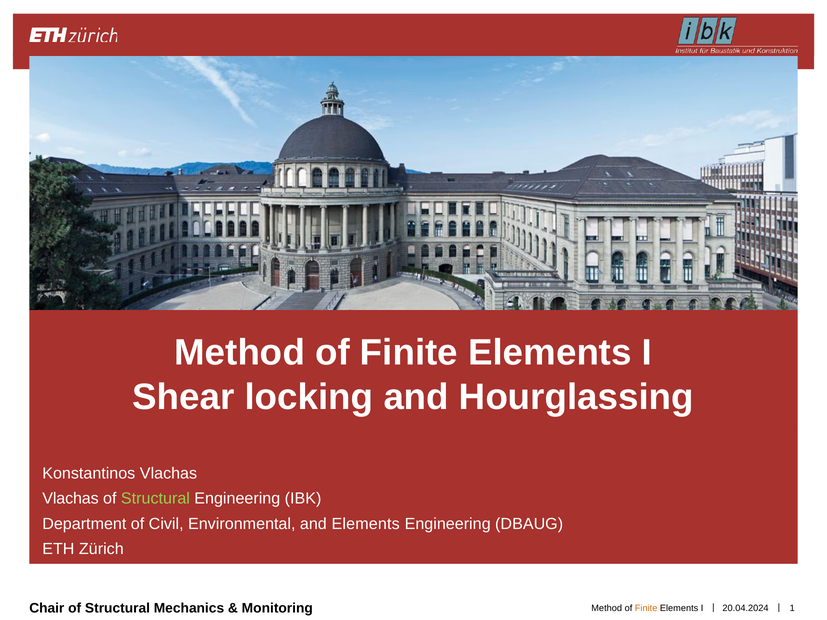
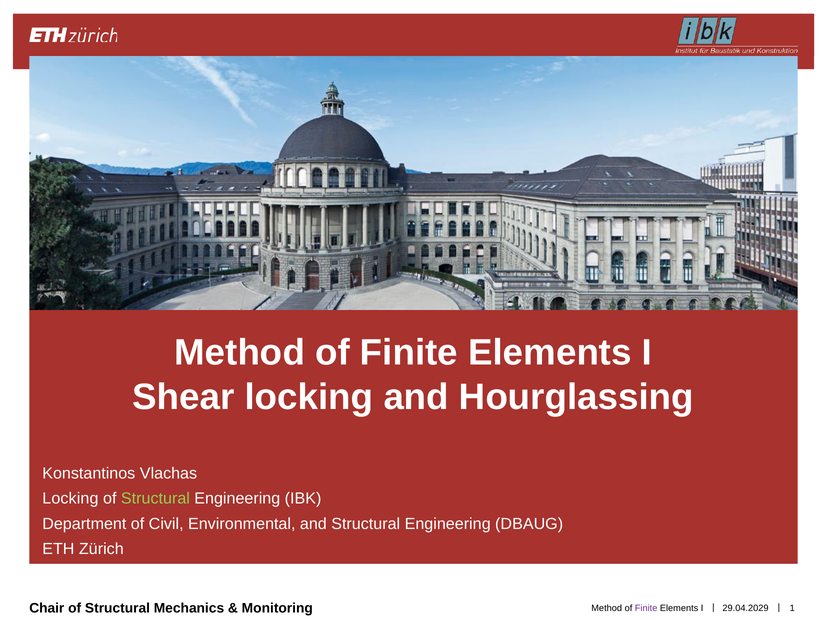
Vlachas: Vlachas -> Locking (70, 499)
and Elements: Elements -> Structural (366, 524)
Finite colour: orange -> purple (646, 608)
20.04.2024: 20.04.2024 -> 29.04.2029 (746, 608)
